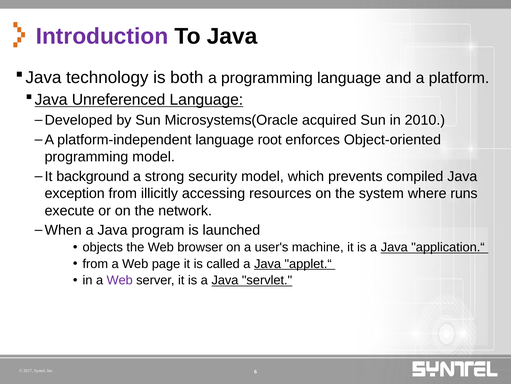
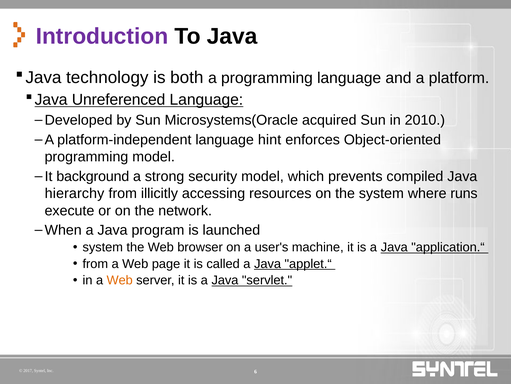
root: root -> hint (270, 140)
exception: exception -> hierarchy (75, 193)
objects: objects -> system (103, 247)
Web colour: purple -> orange (120, 280)
